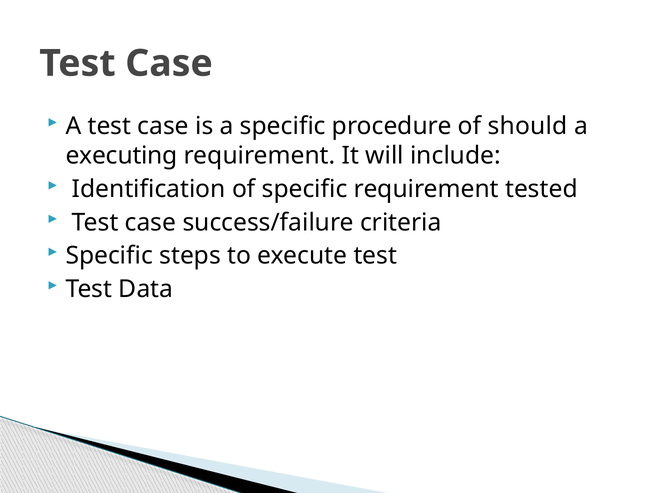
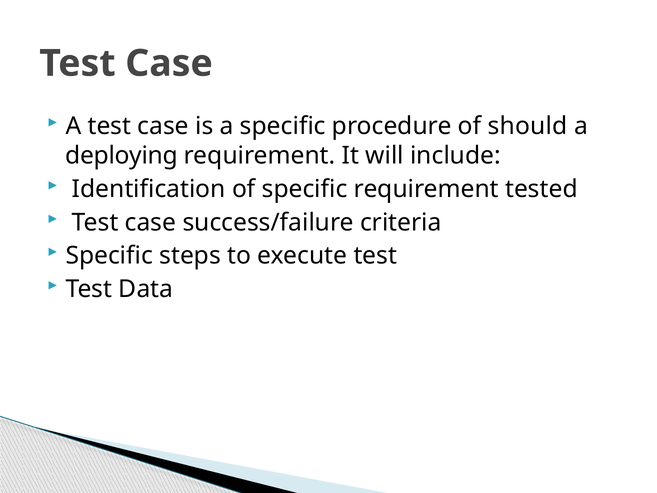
executing: executing -> deploying (122, 156)
